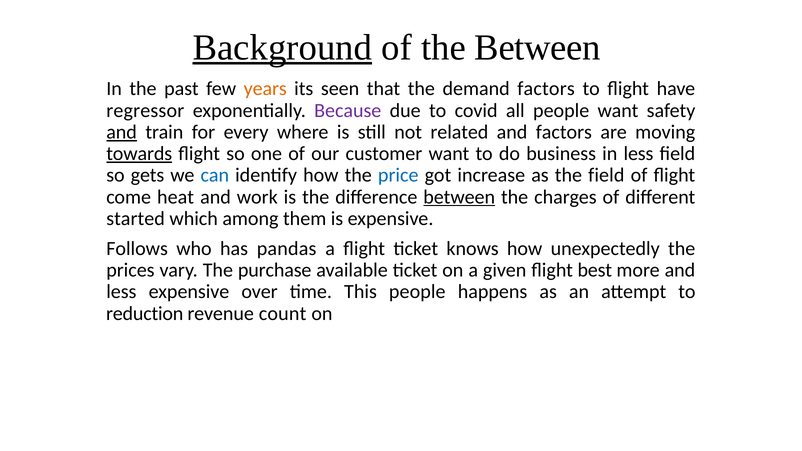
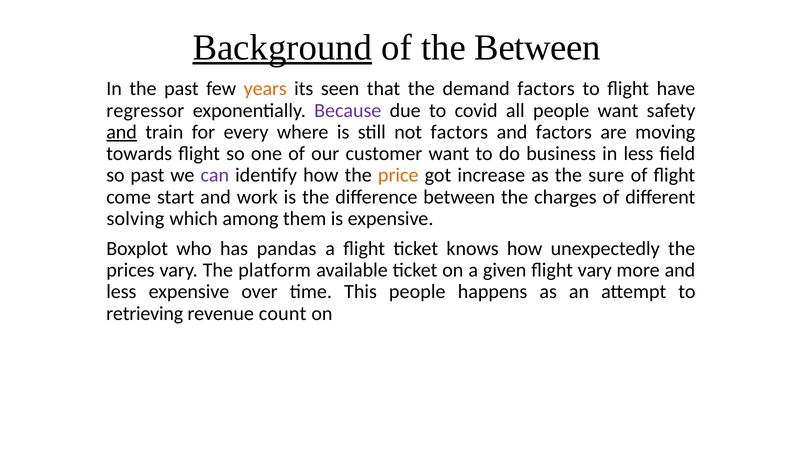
not related: related -> factors (459, 132)
towards underline: present -> none (139, 154)
so gets: gets -> past (148, 175)
can colour: blue -> purple (215, 175)
price colour: blue -> orange (398, 175)
the field: field -> sure (606, 175)
heat: heat -> start (176, 197)
between underline: present -> none (459, 197)
started: started -> solving (135, 219)
Follows: Follows -> Boxplot (137, 249)
purchase: purchase -> platform (275, 270)
flight best: best -> vary (595, 270)
reduction: reduction -> retrieving (145, 314)
